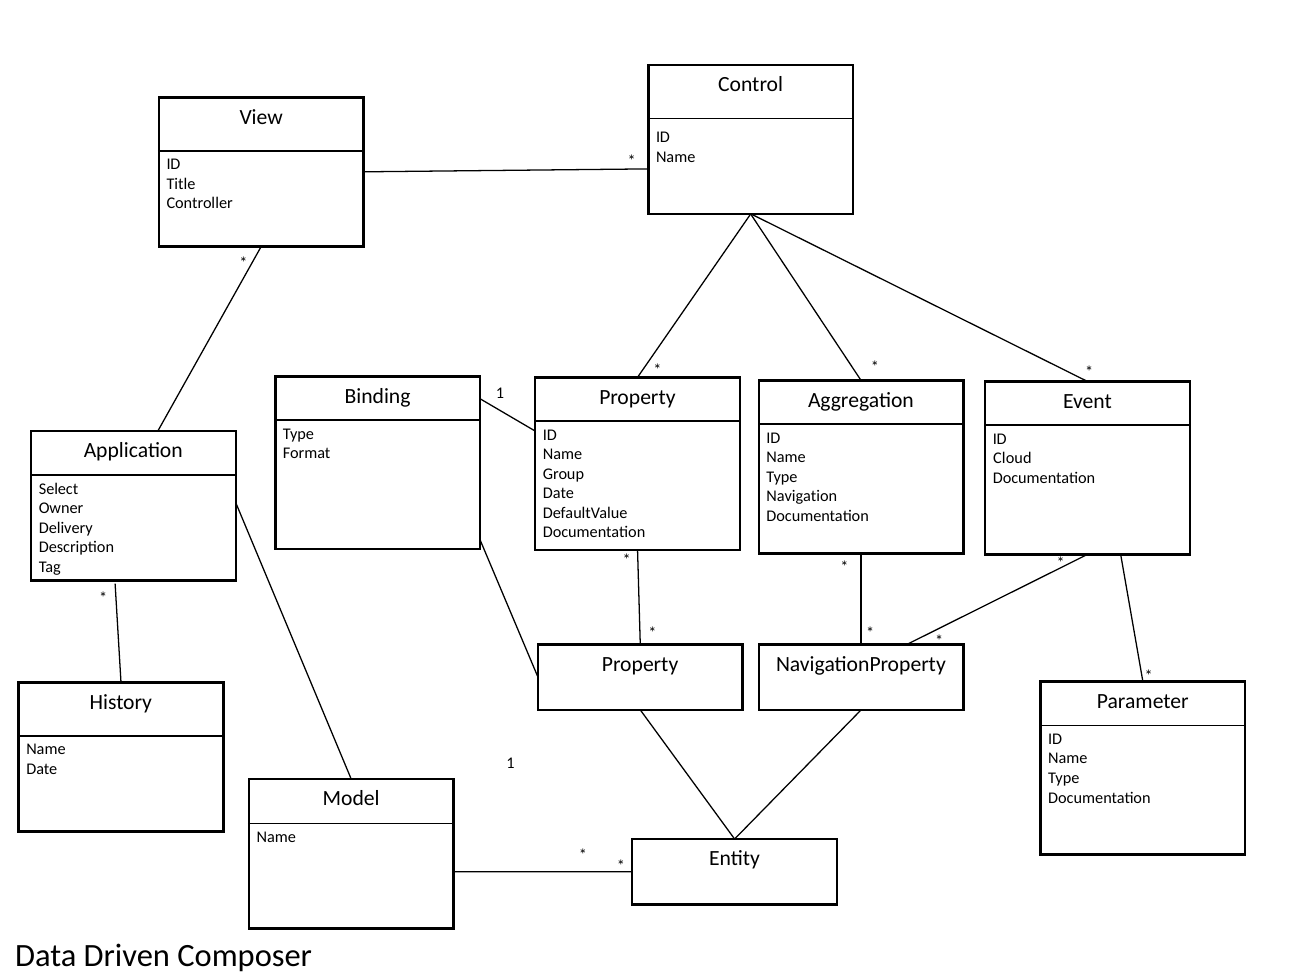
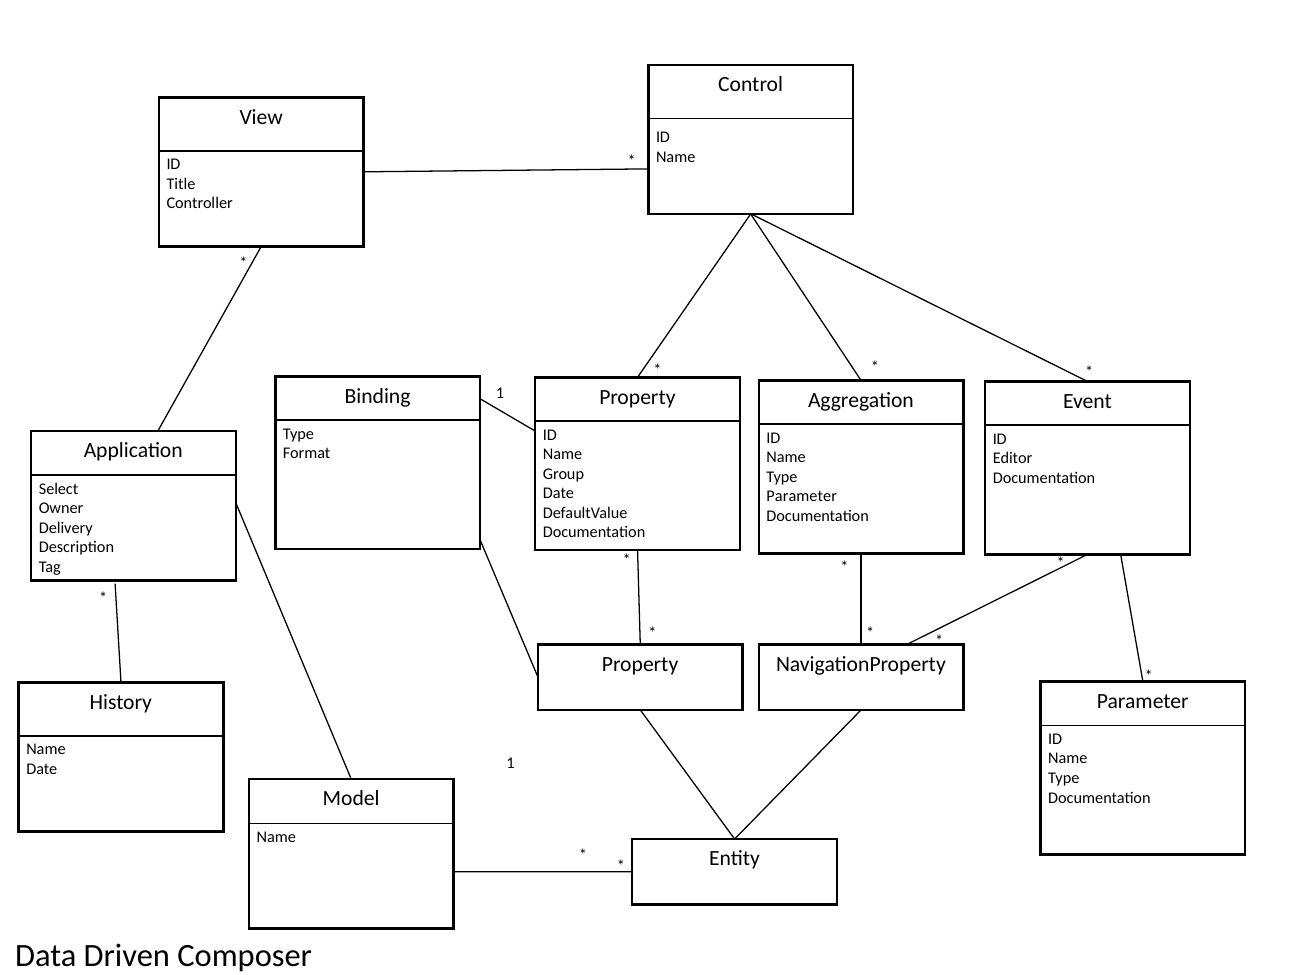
Cloud: Cloud -> Editor (1013, 458)
Navigation: Navigation -> Parameter (802, 496)
